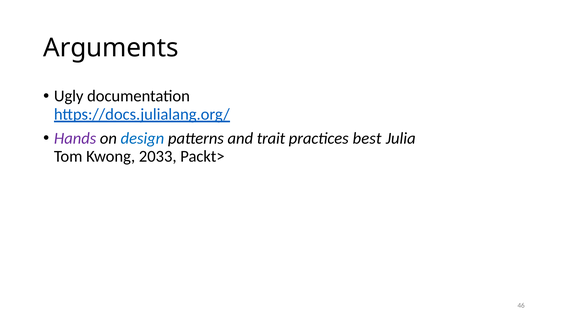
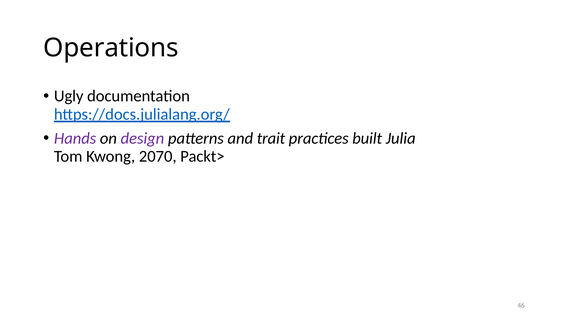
Arguments: Arguments -> Operations (111, 48)
design colour: blue -> purple (142, 138)
best: best -> built (367, 138)
2033: 2033 -> 2070 (158, 156)
